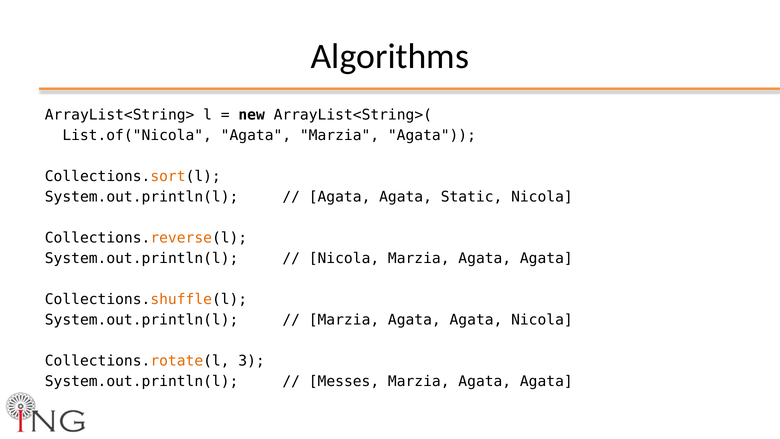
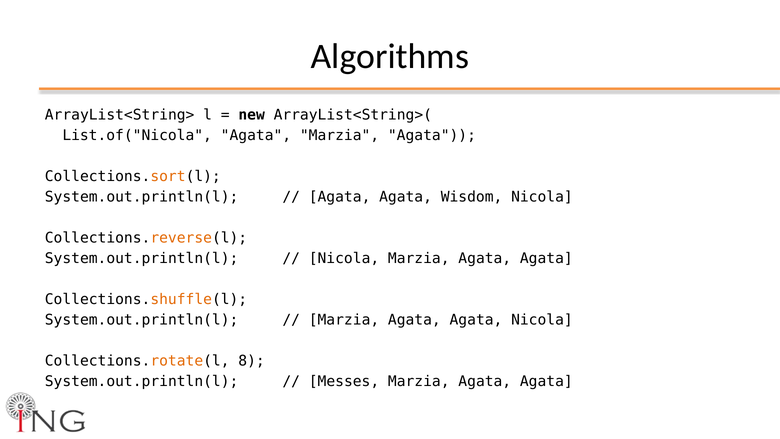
Static: Static -> Wisdom (472, 197)
3: 3 -> 8 (252, 361)
